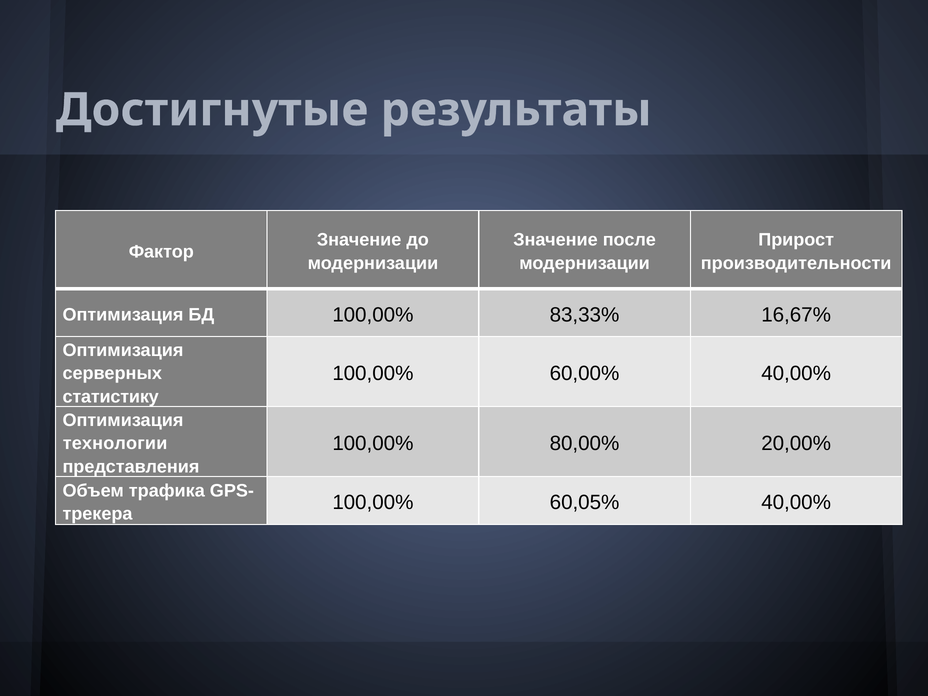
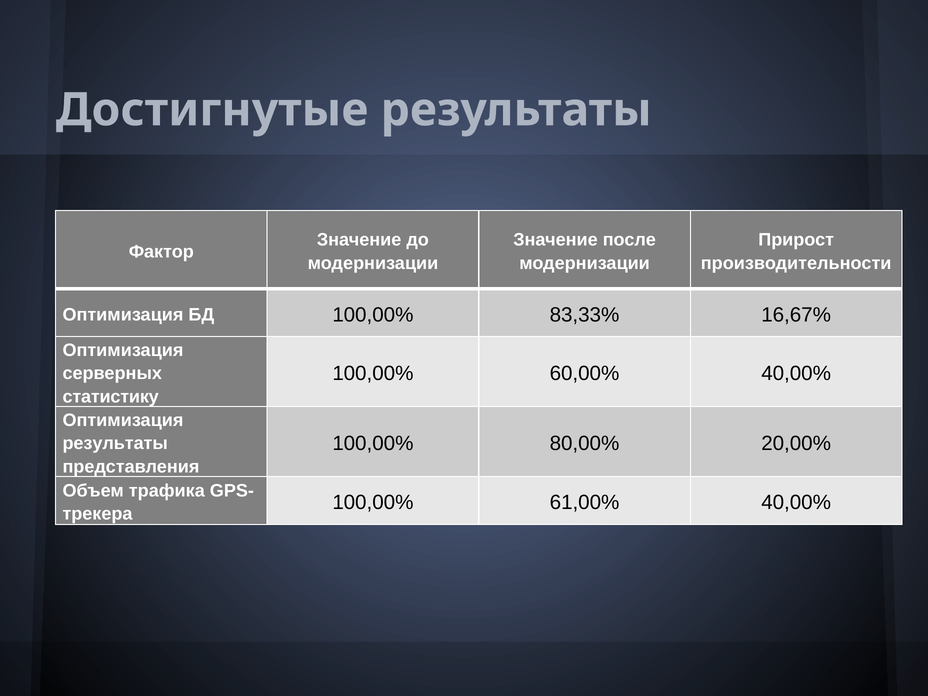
технологии: технологии -> результаты (115, 443)
60,05%: 60,05% -> 61,00% (585, 503)
